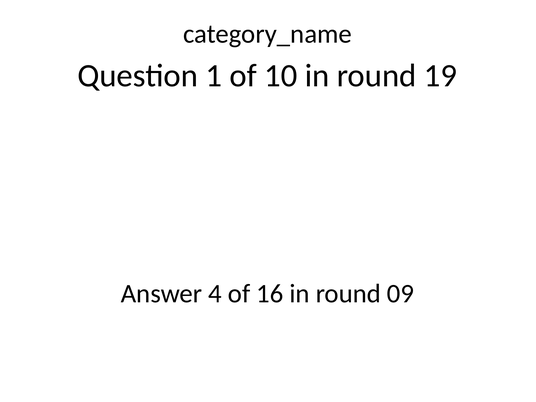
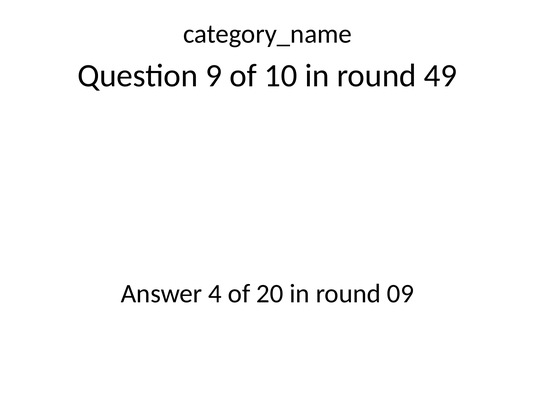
1: 1 -> 9 (214, 76)
19: 19 -> 49 (440, 76)
16: 16 -> 20 (270, 294)
